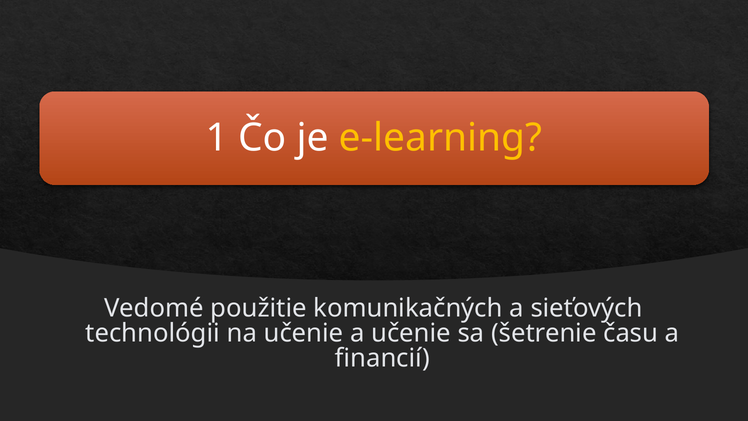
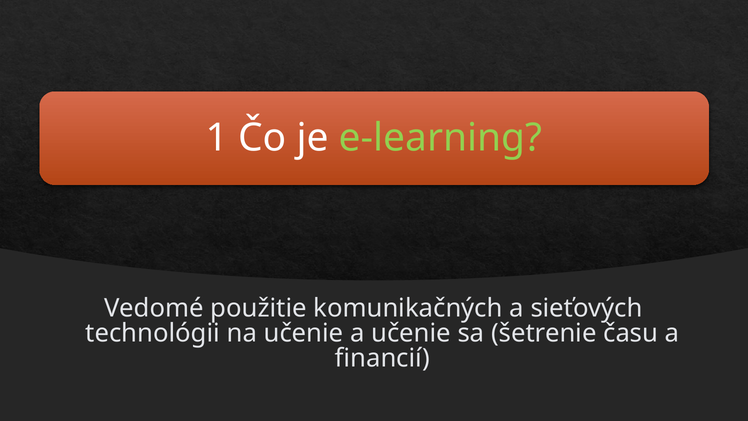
e-learning colour: yellow -> light green (440, 138)
